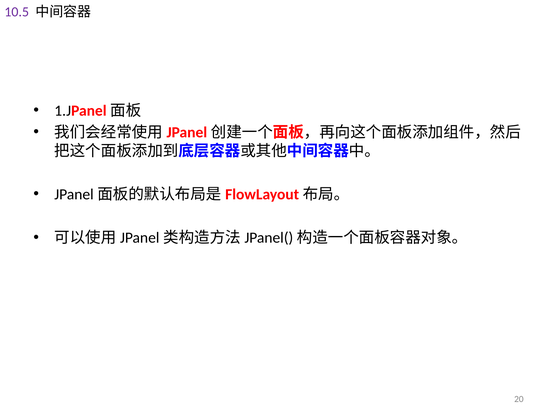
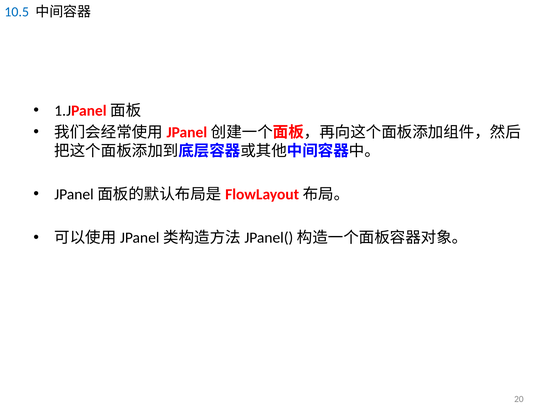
10.5 colour: purple -> blue (17, 12)
